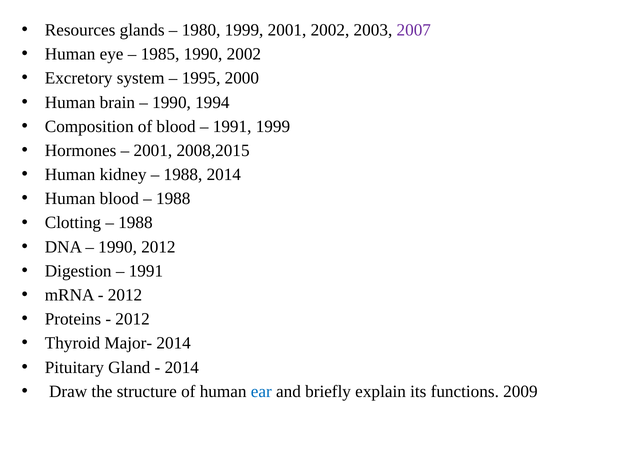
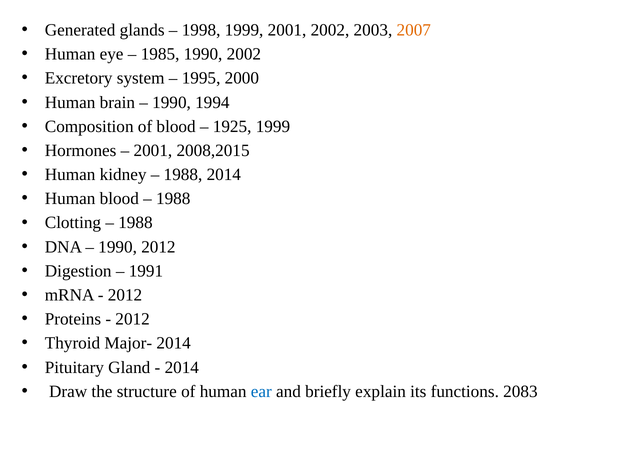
Resources: Resources -> Generated (80, 30)
1980: 1980 -> 1998 (201, 30)
2007 colour: purple -> orange (414, 30)
1991: 1991 -> 1925 (232, 126)
2009: 2009 -> 2083 (520, 391)
